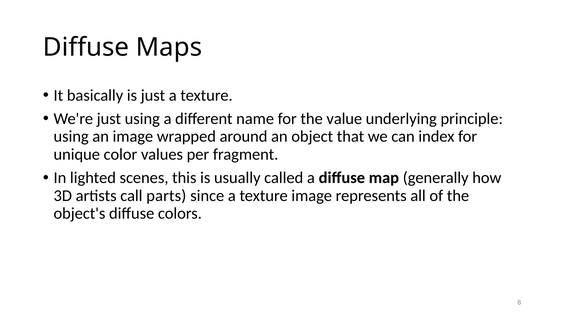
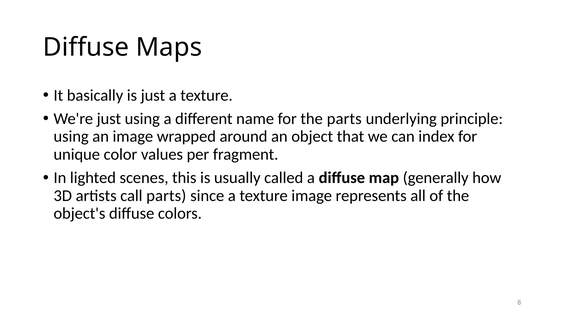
the value: value -> parts (344, 119)
